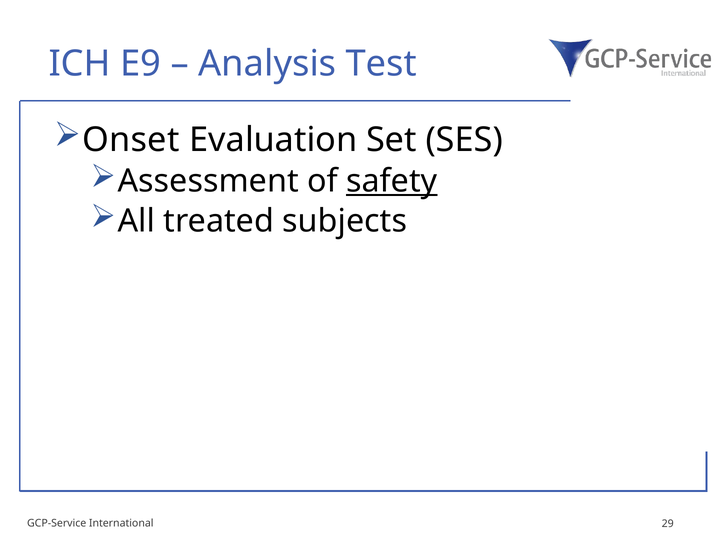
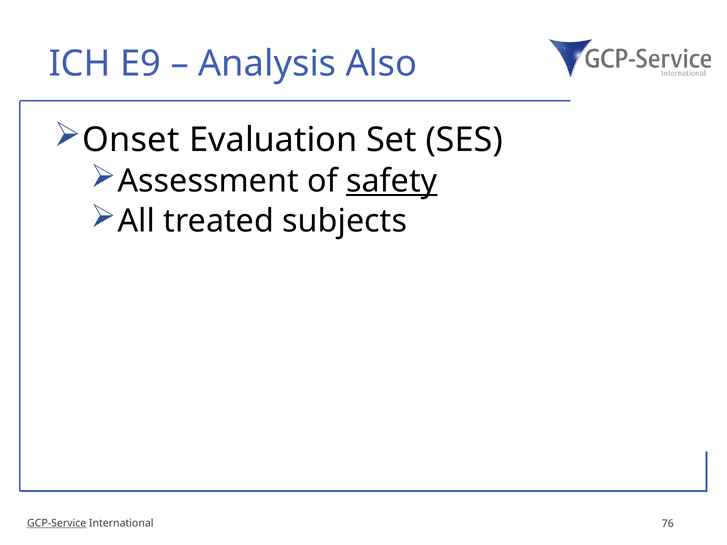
Test: Test -> Also (381, 64)
GCP-Service underline: none -> present (57, 524)
29: 29 -> 76 (668, 524)
